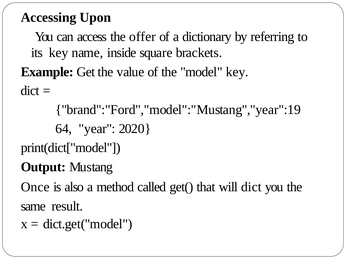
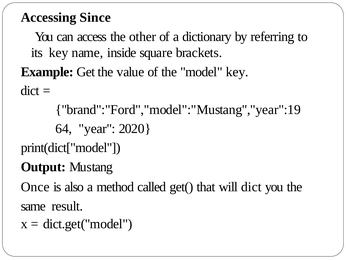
Upon: Upon -> Since (95, 17)
offer: offer -> other (143, 37)
